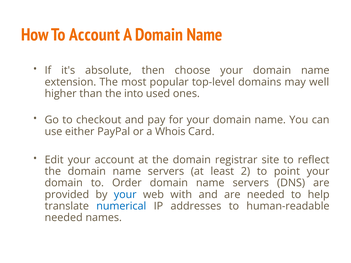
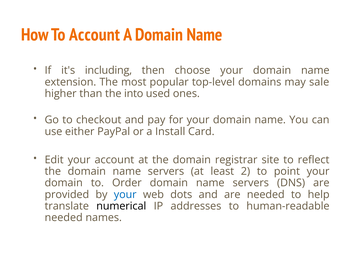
absolute: absolute -> including (108, 71)
well: well -> sale (319, 82)
Whois: Whois -> Install (170, 132)
with: with -> dots (181, 195)
numerical colour: blue -> black (121, 206)
